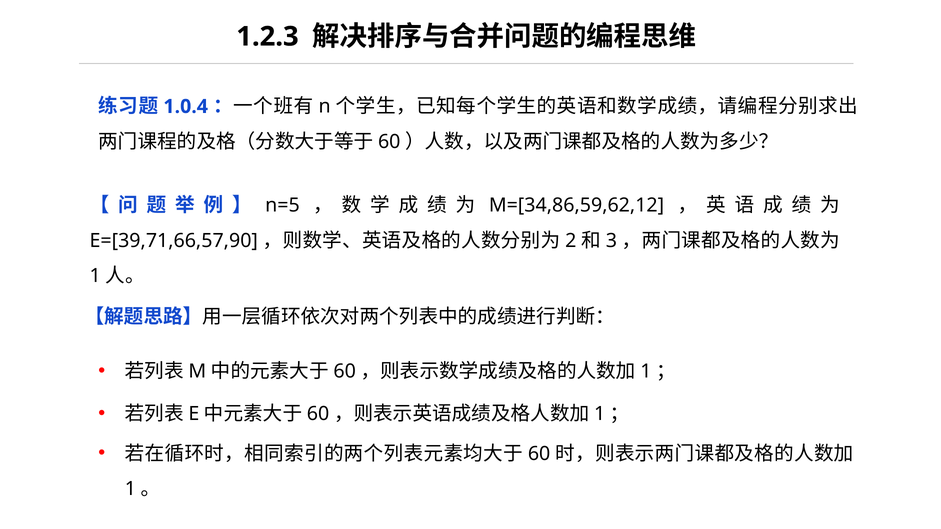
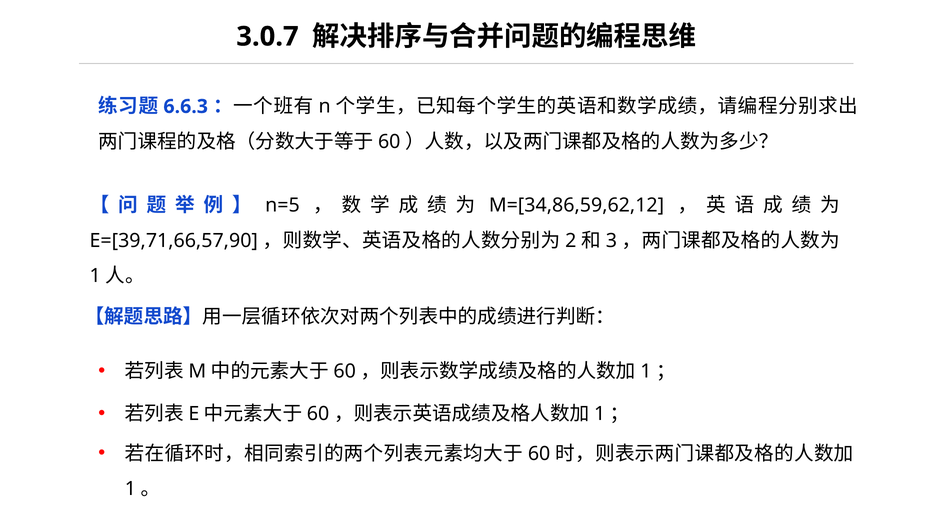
1.2.3: 1.2.3 -> 3.0.7 (267, 37)
1.0.4: 1.0.4 -> 6.6.3 (186, 107)
